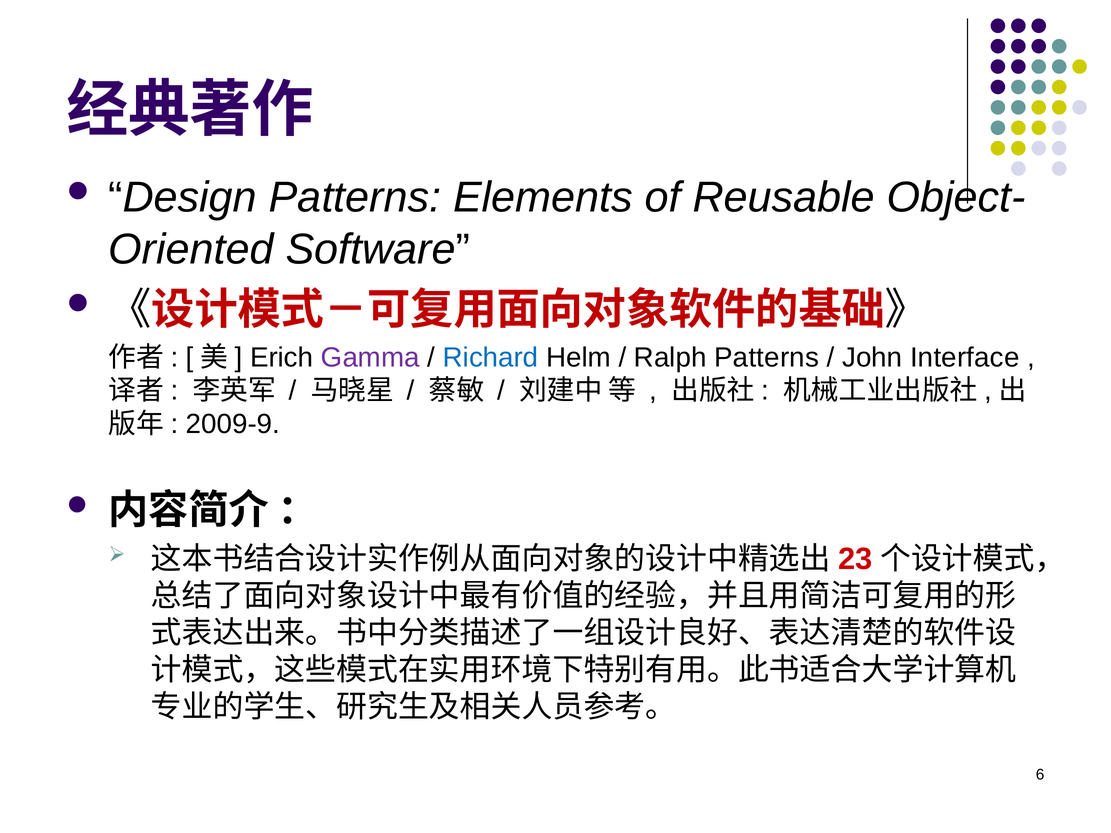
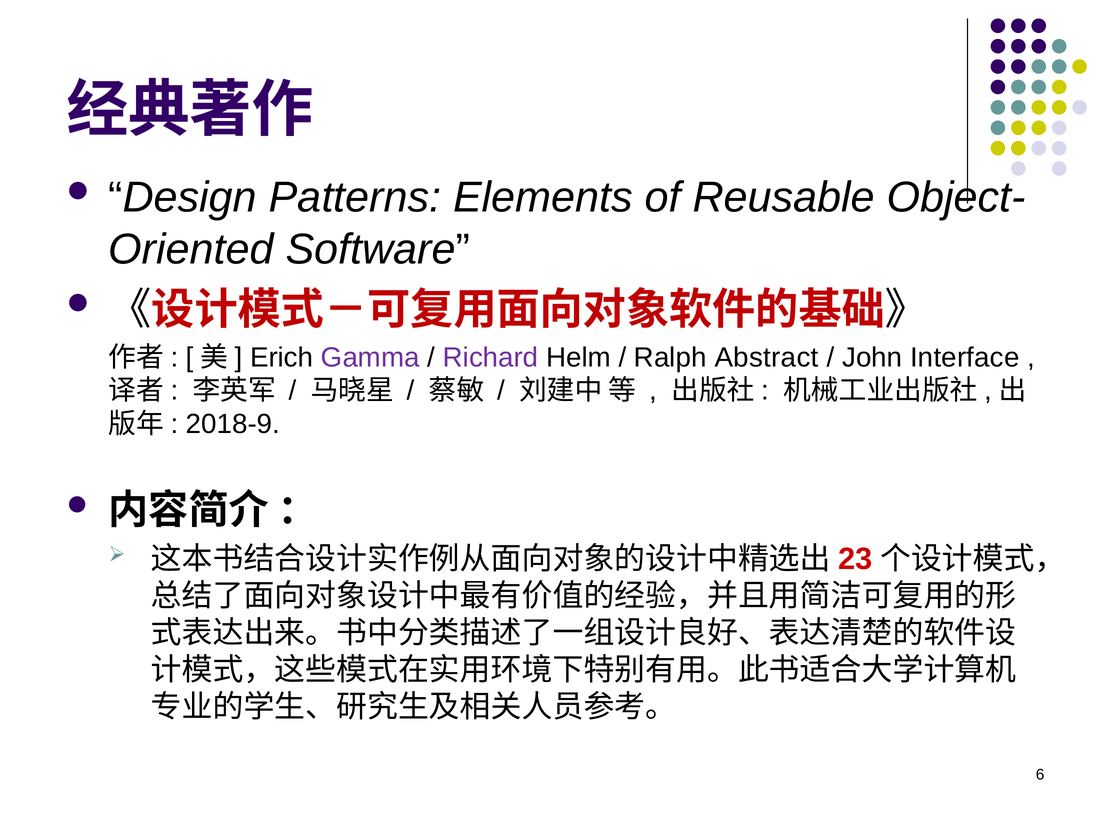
Richard colour: blue -> purple (491, 358)
Ralph Patterns: Patterns -> Abstract (767, 358)
2009-9: 2009-9 -> 2018-9 (233, 424)
